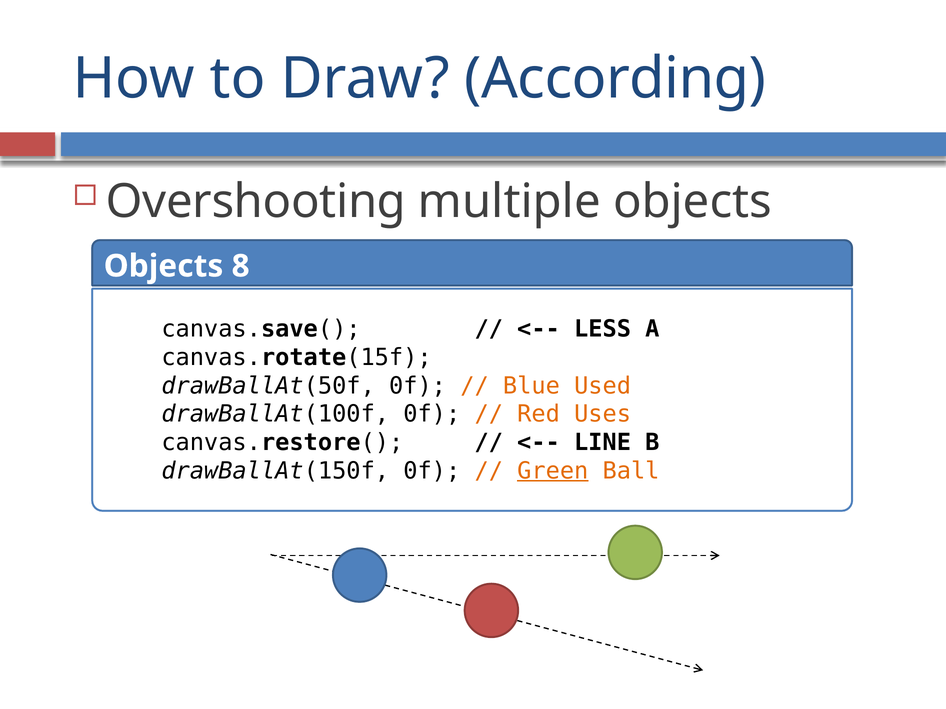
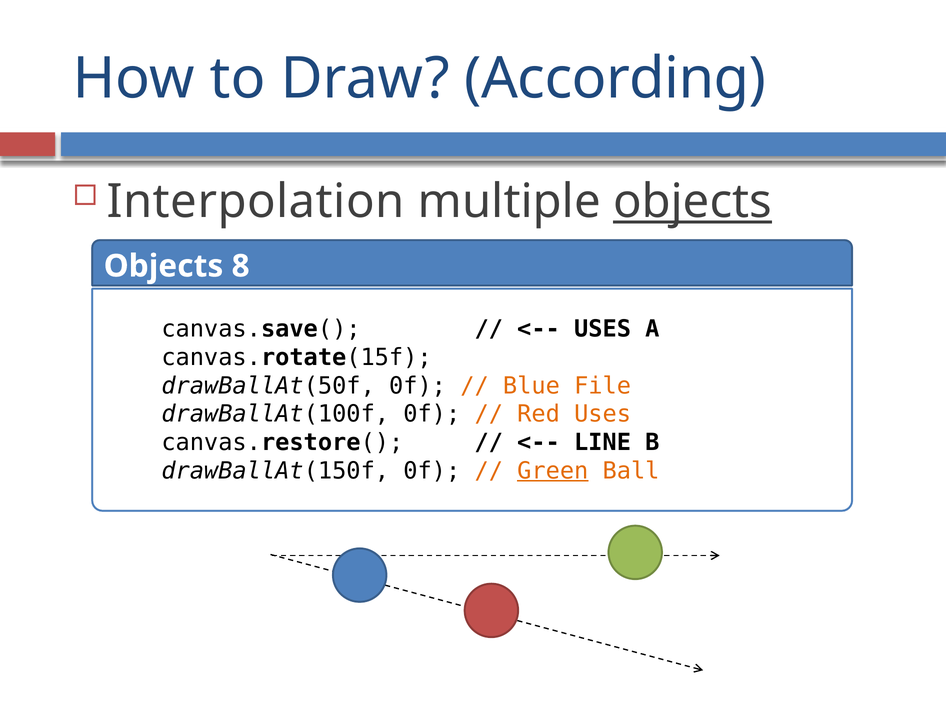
Overshooting: Overshooting -> Interpolation (256, 202)
objects underline: none -> present (693, 202)
LESS: LESS -> USES (603, 329)
Used: Used -> File (603, 386)
